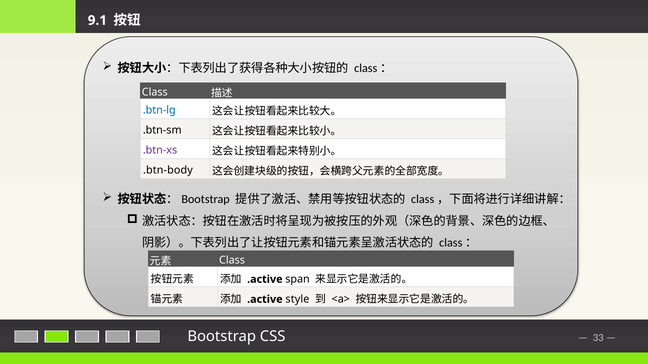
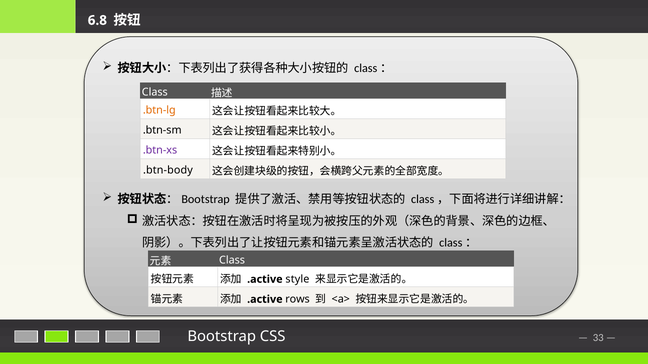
9.1: 9.1 -> 6.8 (97, 20)
.btn-lg colour: blue -> orange (159, 110)
span: span -> style (297, 280)
style: style -> rows (298, 300)
